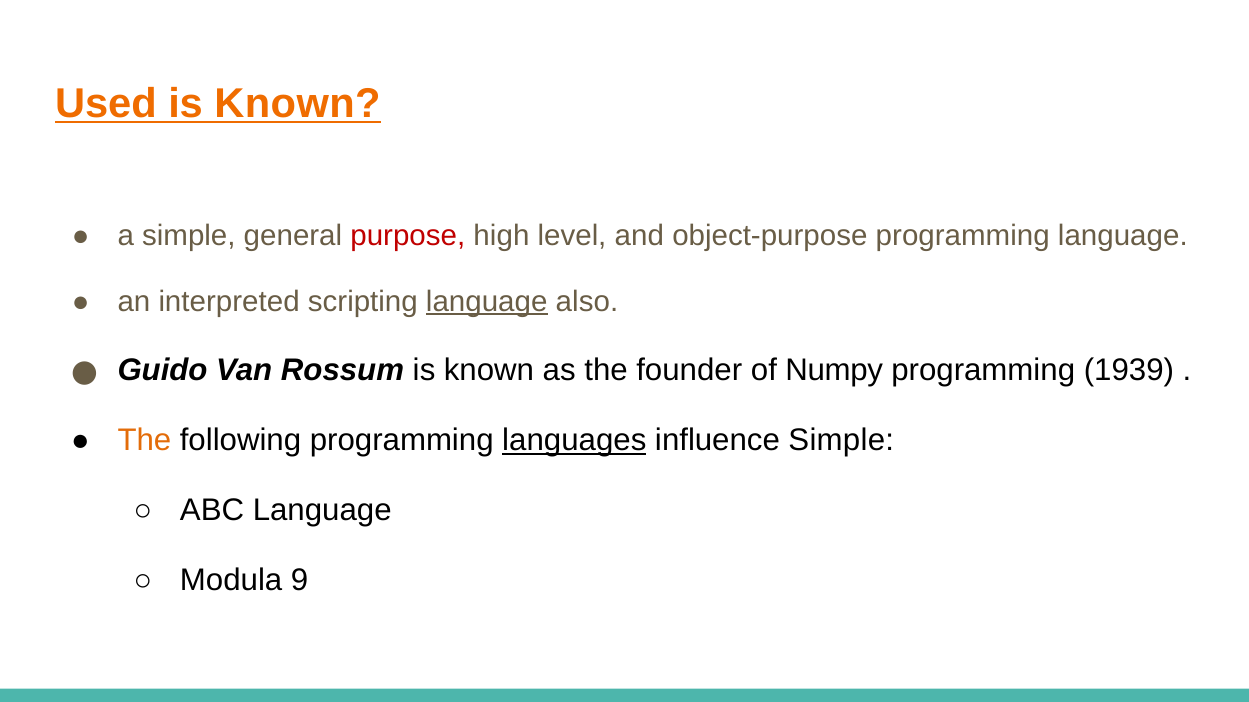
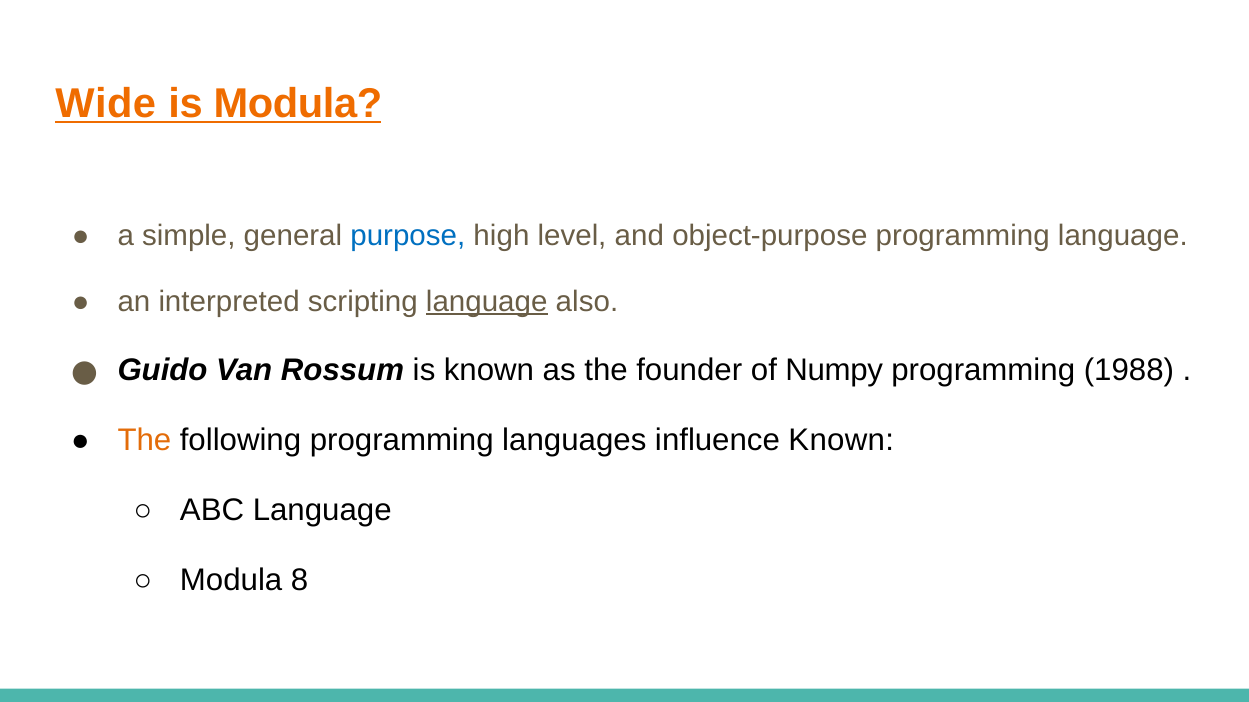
Used: Used -> Wide (106, 104)
Known: Known -> Modula (298, 104)
purpose colour: red -> blue (408, 236)
1939: 1939 -> 1988 (1129, 371)
languages underline: present -> none (574, 441)
influence Simple: Simple -> Known (841, 441)
9: 9 -> 8 (300, 581)
